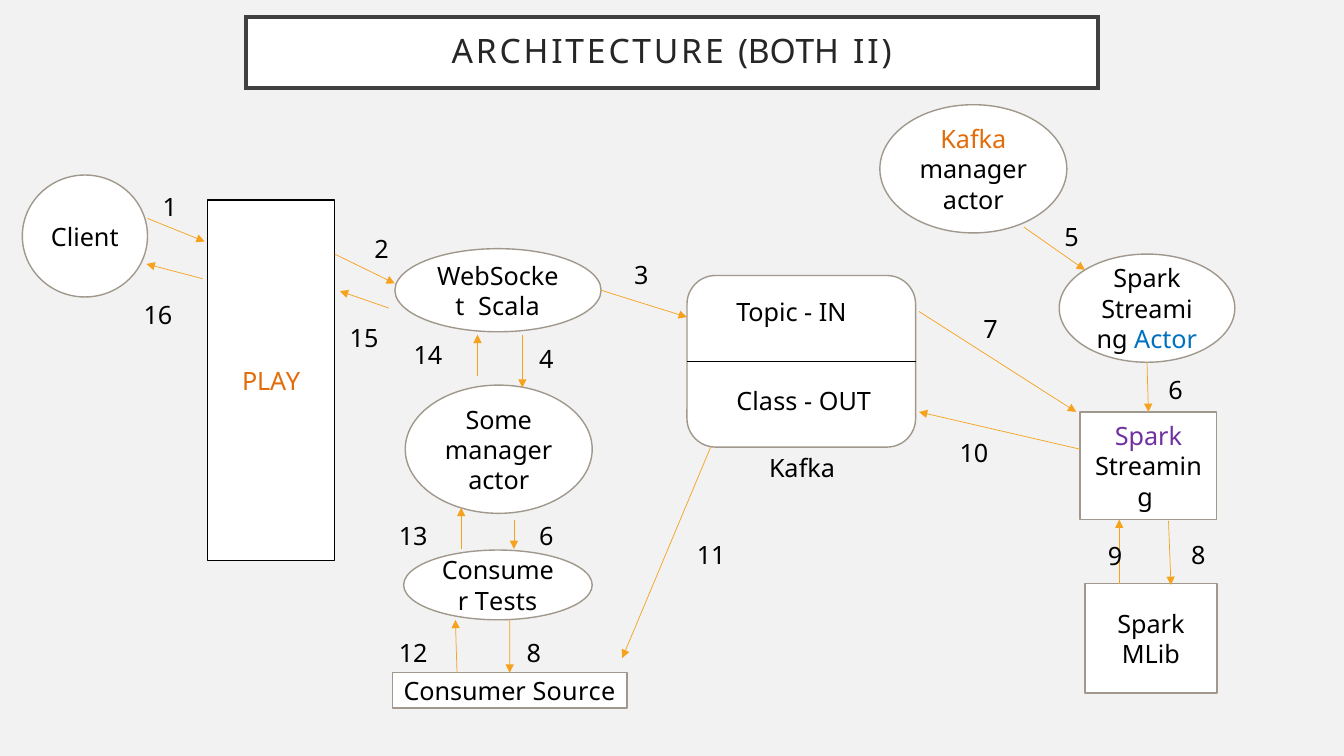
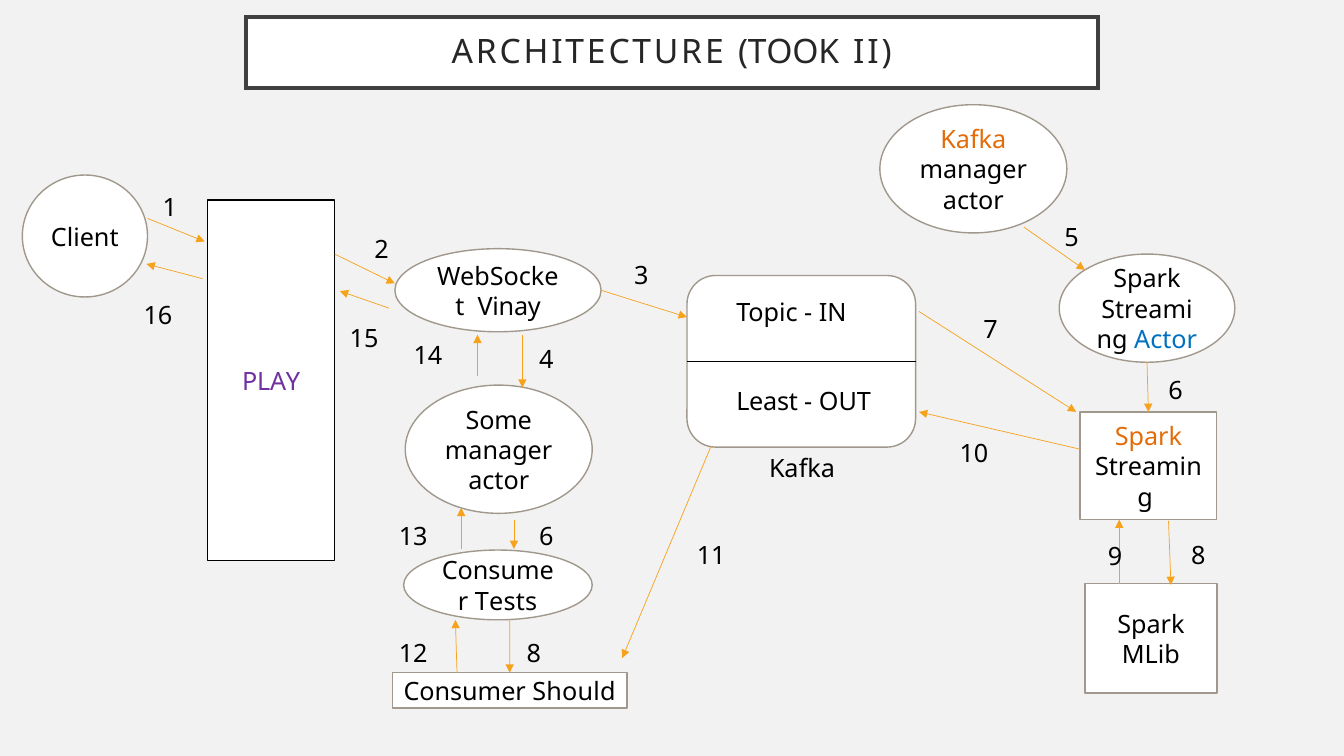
BOTH: BOTH -> TOOK (789, 52)
Scala: Scala -> Vinay (509, 307)
PLAY colour: orange -> purple (271, 382)
Class: Class -> Least (767, 402)
Spark colour: purple -> orange (1148, 437)
Source: Source -> Should (574, 692)
